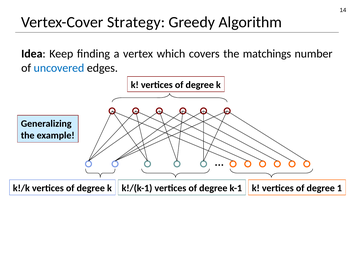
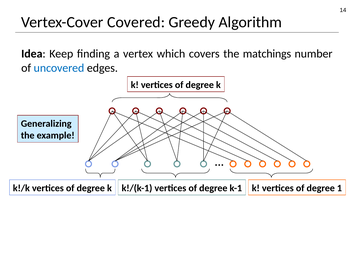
Strategy: Strategy -> Covered (136, 22)
